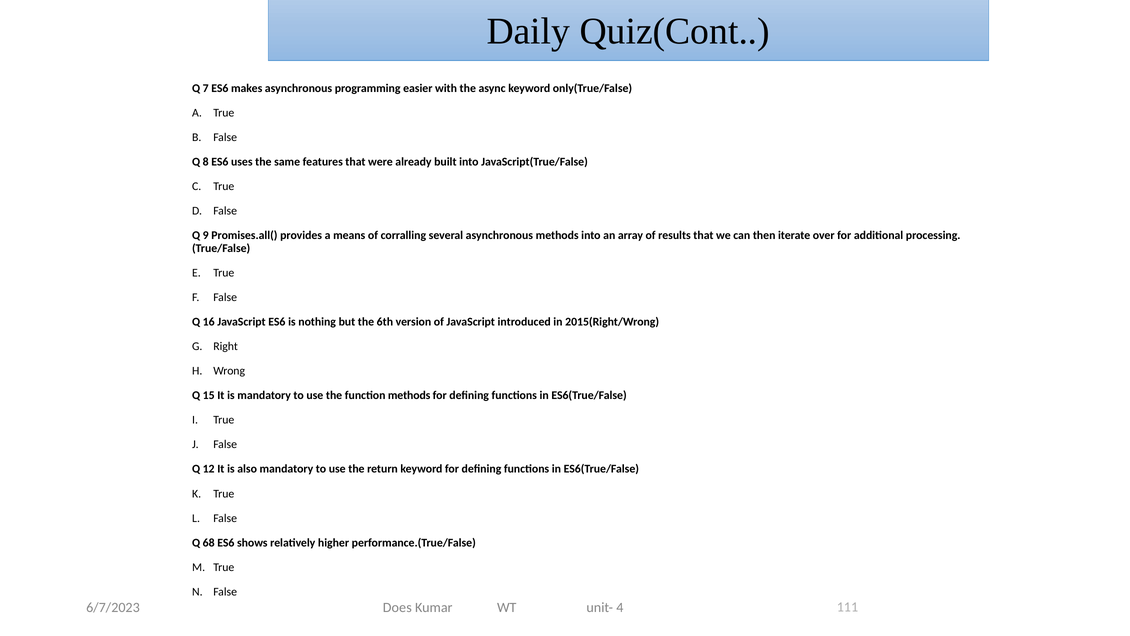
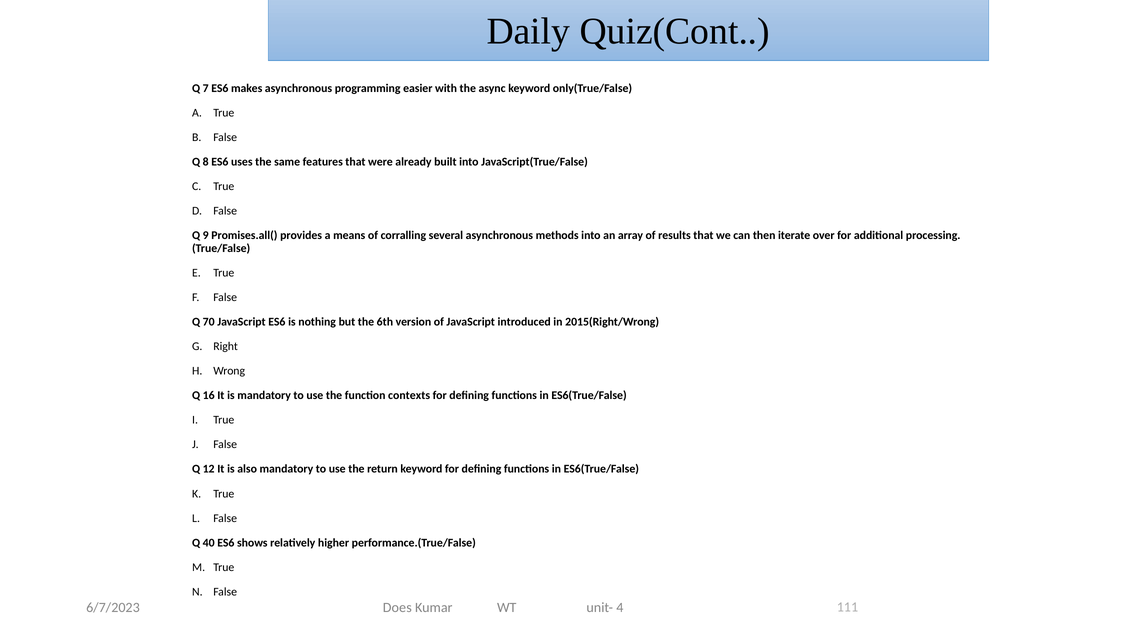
16: 16 -> 70 (209, 322)
15: 15 -> 16 (209, 395)
function methods: methods -> contexts (409, 395)
68: 68 -> 40 (209, 542)
